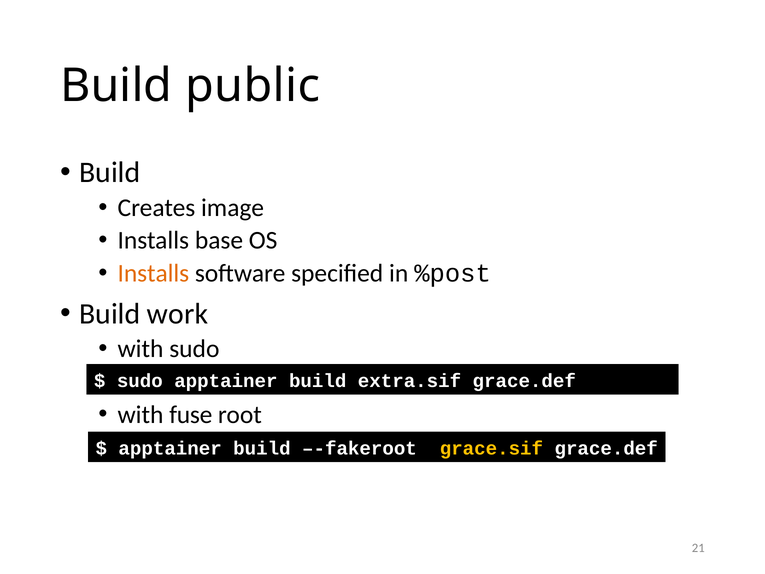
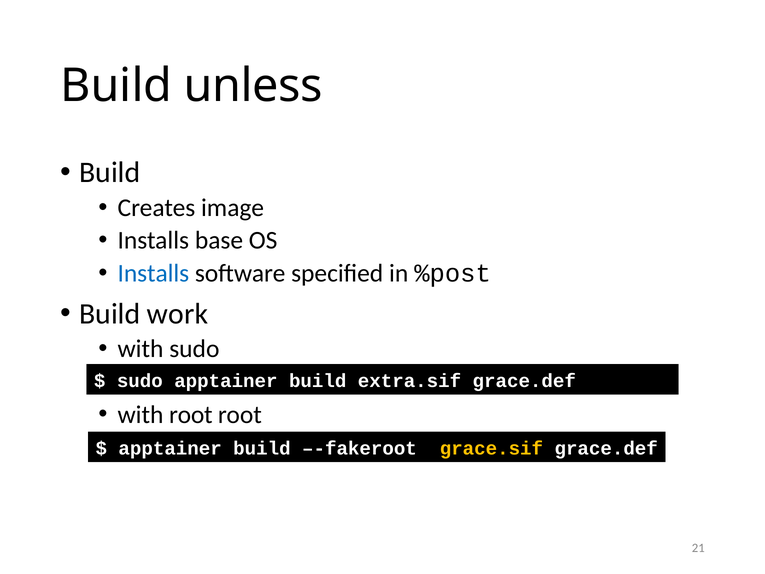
public: public -> unless (253, 86)
Installs colour: orange -> blue (153, 273)
with fuse: fuse -> root (191, 414)
